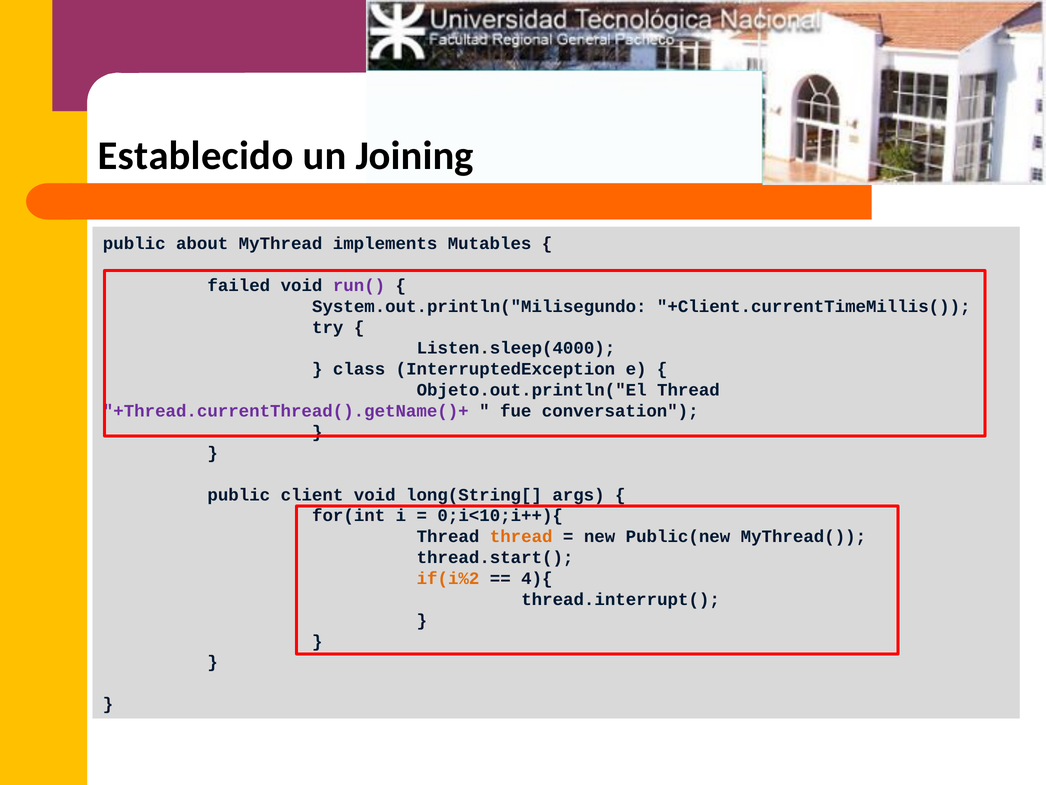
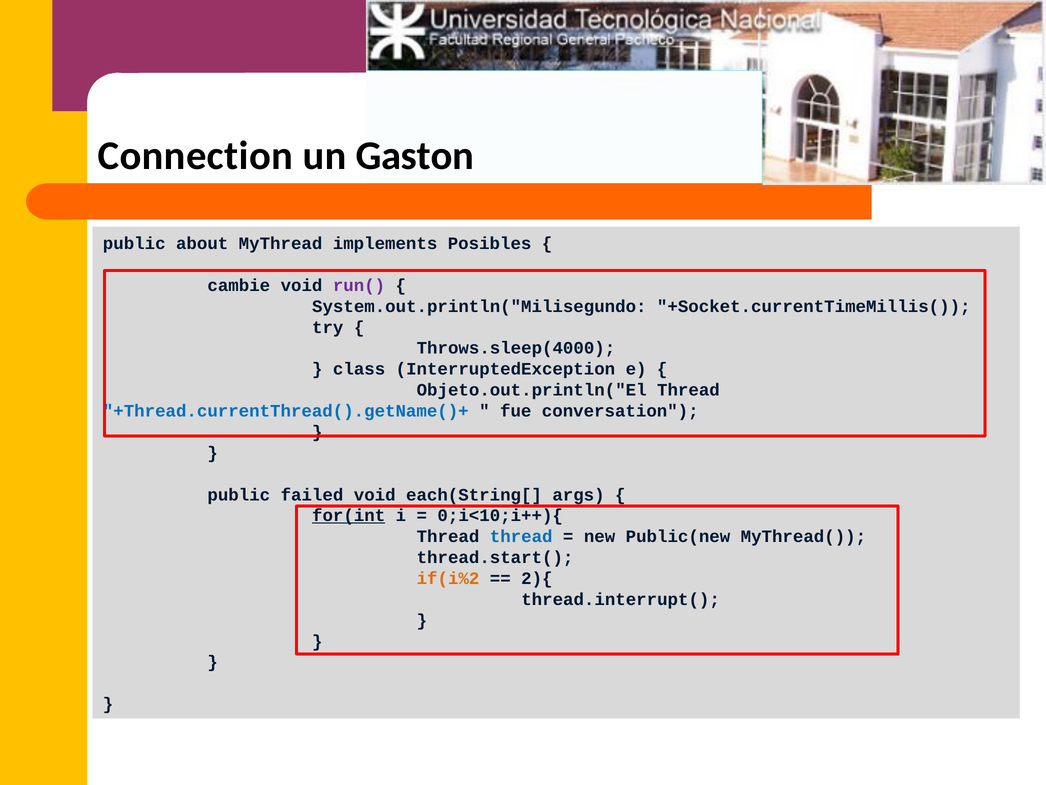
Establecido: Establecido -> Connection (195, 156)
Joining: Joining -> Gaston (415, 156)
Mutables: Mutables -> Posibles (490, 243)
failed: failed -> cambie (239, 285)
+Client.currentTimeMillis(: +Client.currentTimeMillis( -> +Socket.currentTimeMillis( (814, 306)
Listen.sleep(4000: Listen.sleep(4000 -> Throws.sleep(4000 (516, 348)
+Thread.currentThread().getName()+ colour: purple -> blue (286, 411)
client: client -> failed (312, 494)
long(String[: long(String[ -> each(String[ (474, 494)
for(int underline: none -> present (349, 515)
thread colour: orange -> blue (521, 536)
4){: 4){ -> 2){ (537, 578)
